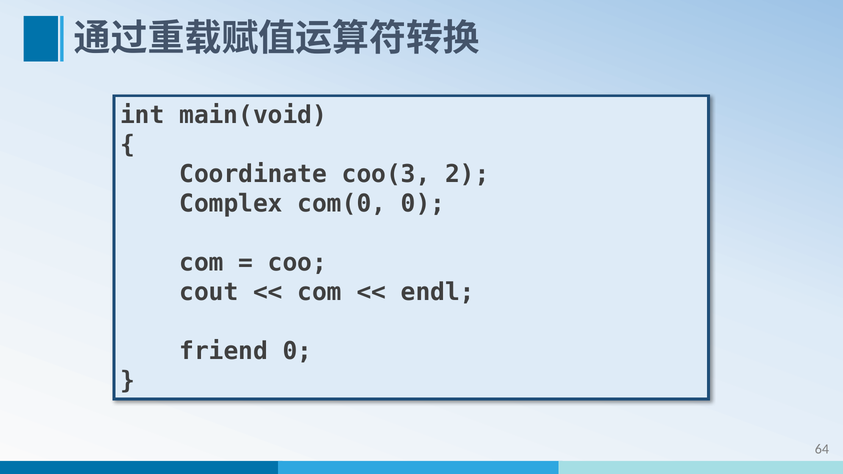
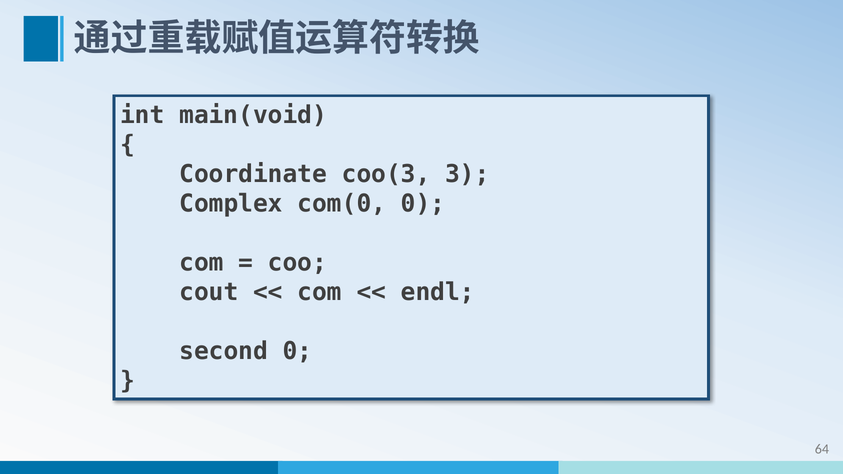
2: 2 -> 3 (467, 174)
friend: friend -> second (224, 352)
